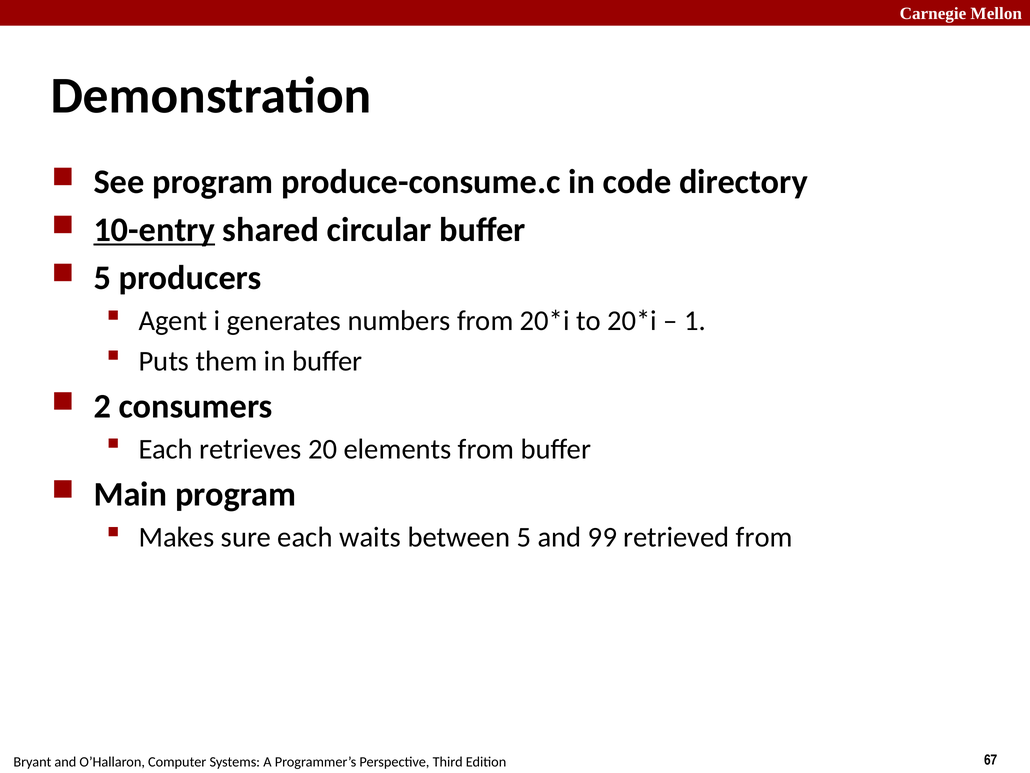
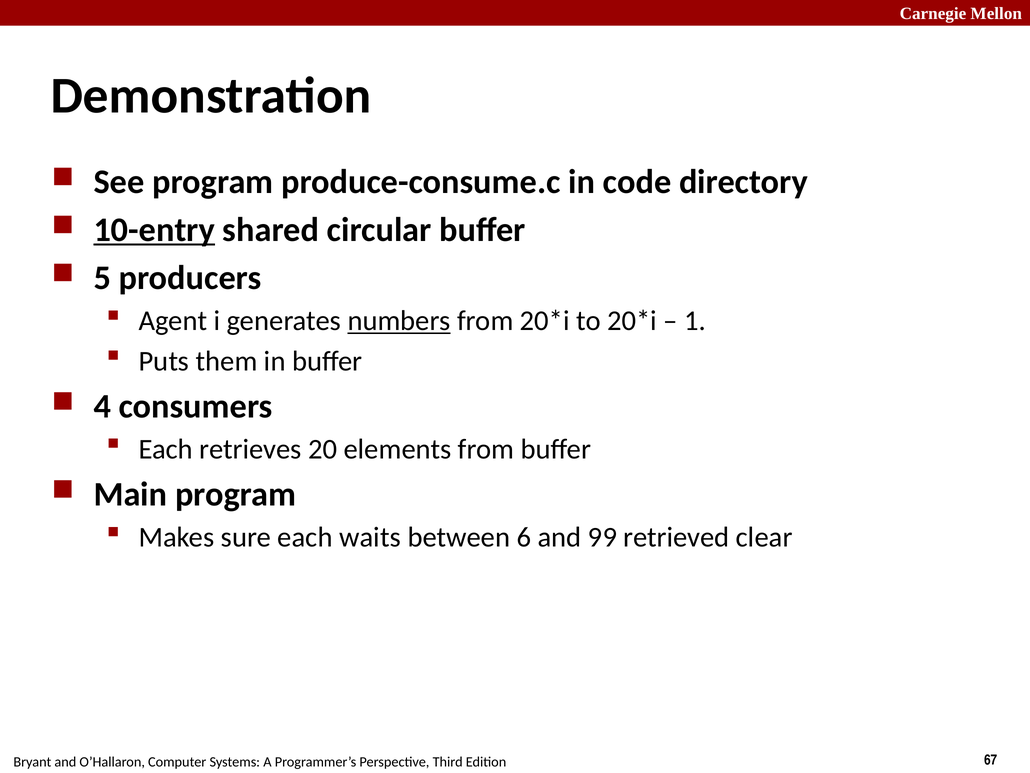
numbers underline: none -> present (399, 321)
2: 2 -> 4 (102, 406)
between 5: 5 -> 6 (524, 537)
retrieved from: from -> clear (764, 537)
